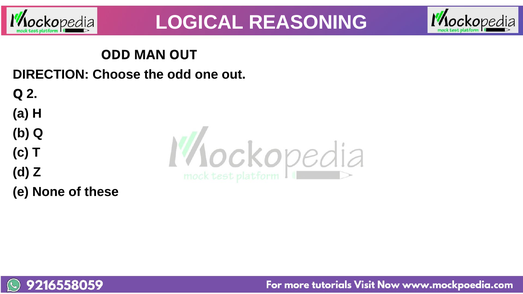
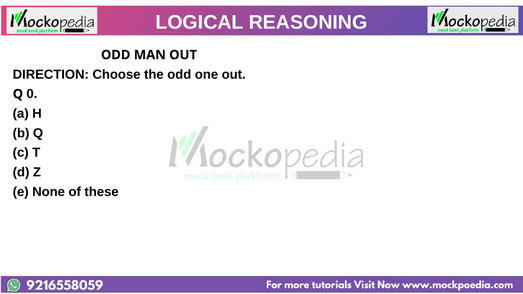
2: 2 -> 0 (32, 94)
